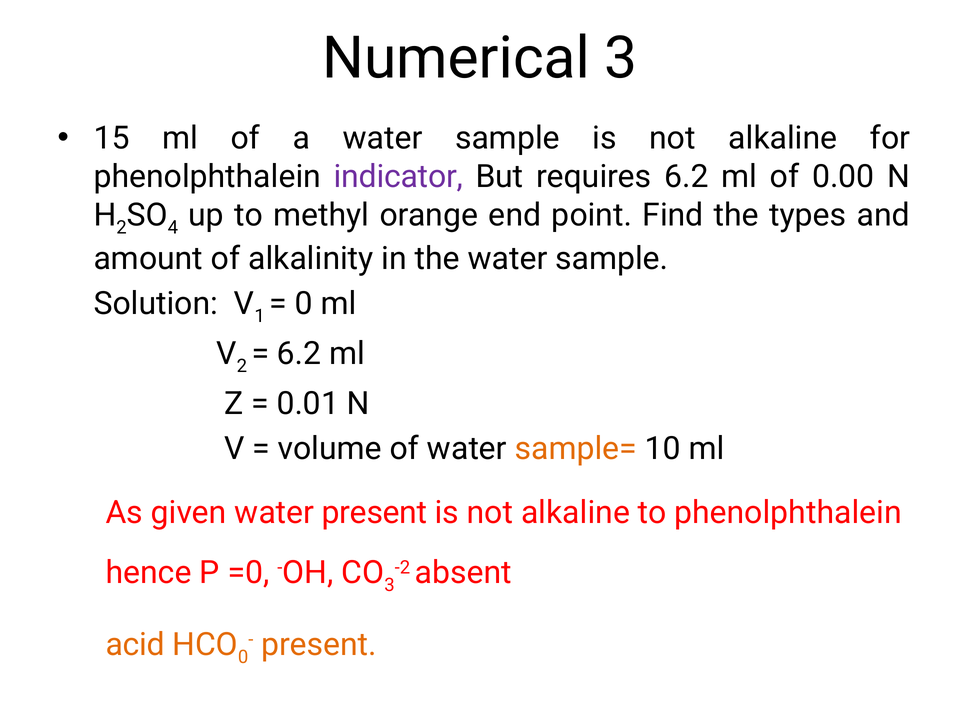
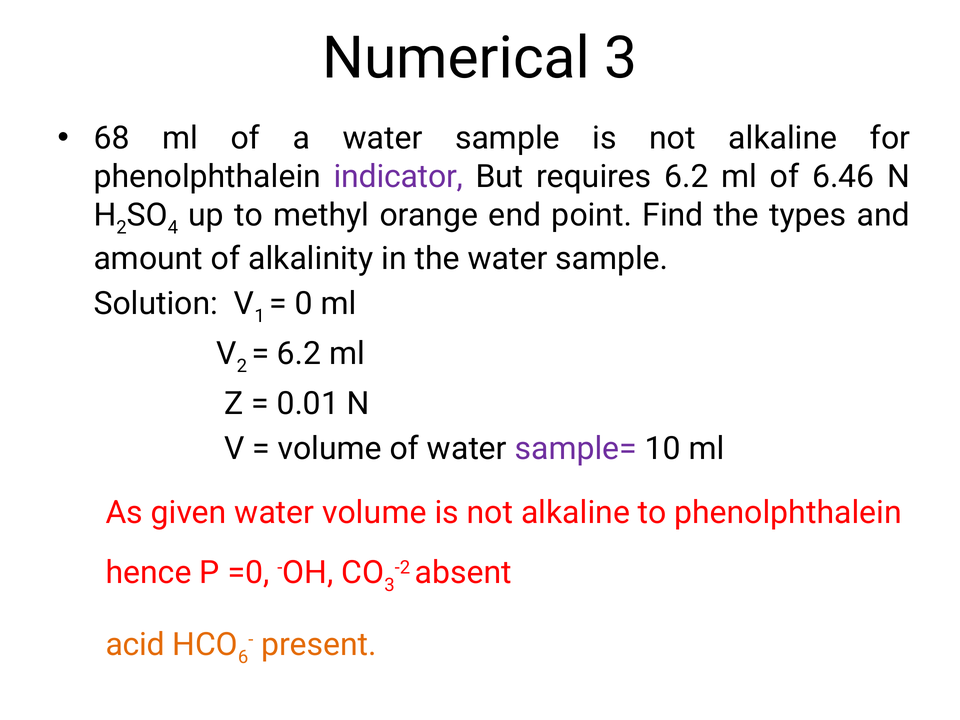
15: 15 -> 68 (112, 138)
0.00: 0.00 -> 6.46 (843, 177)
sample= colour: orange -> purple (576, 448)
water present: present -> volume (374, 512)
0: 0 -> 6 (243, 657)
